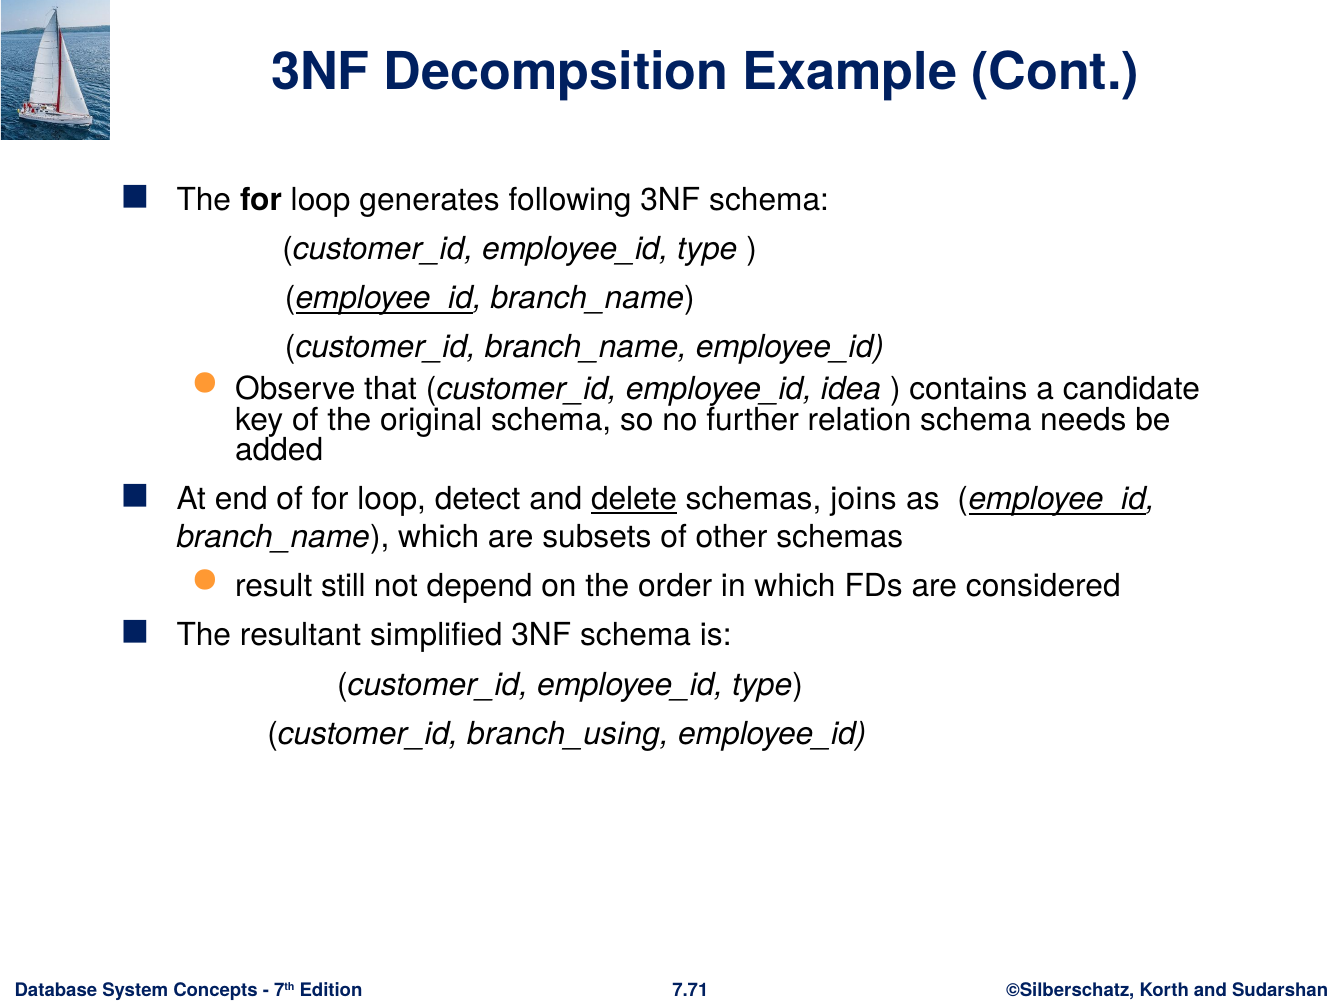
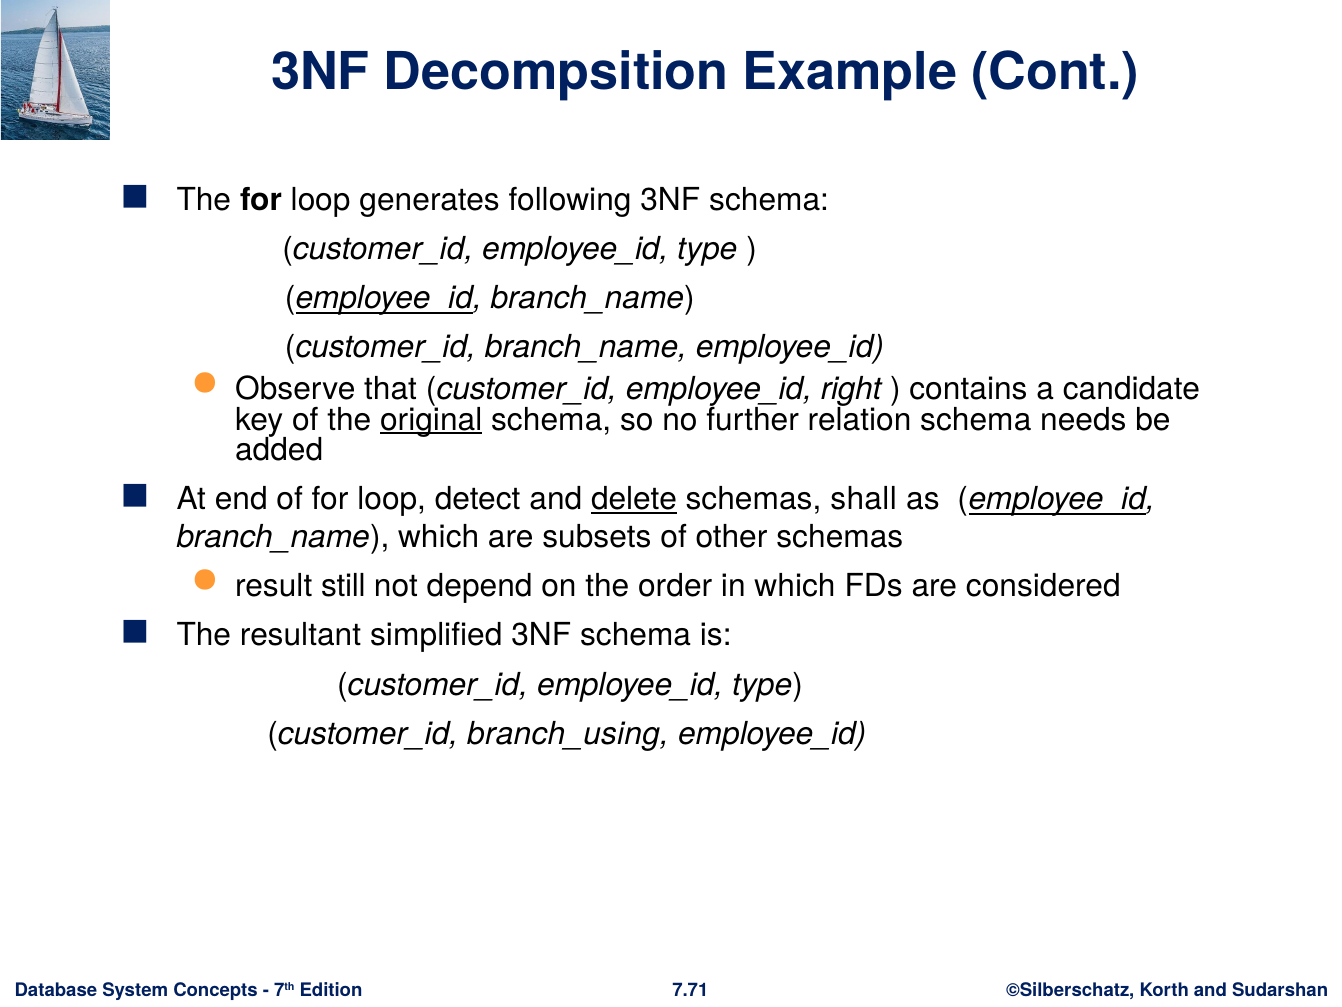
idea: idea -> right (851, 389)
original underline: none -> present (431, 420)
joins: joins -> shall (864, 499)
